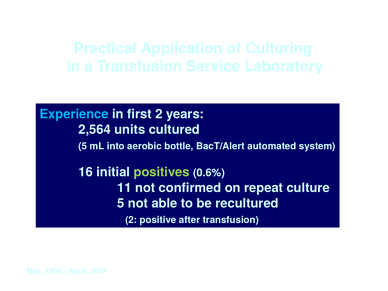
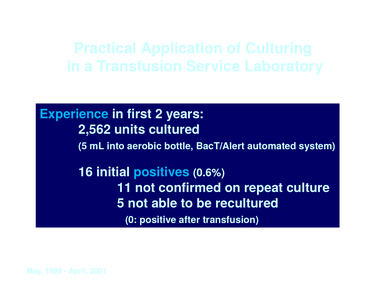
2,564: 2,564 -> 2,562 (95, 130)
positives colour: light green -> light blue (162, 172)
2: 2 -> 0 (131, 220)
